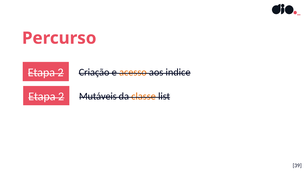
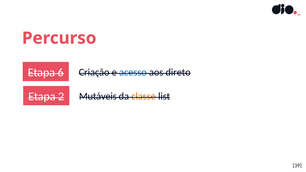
2: 2 -> 6 (61, 72)
acesso colour: orange -> blue (133, 72)
indice: indice -> direto (178, 72)
